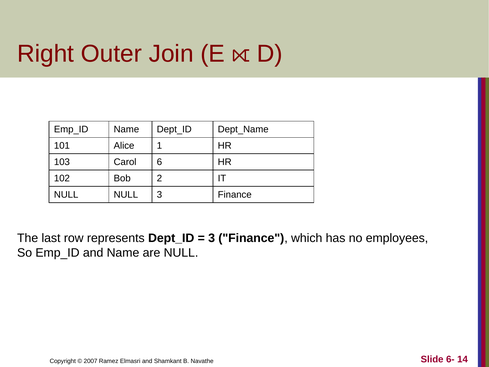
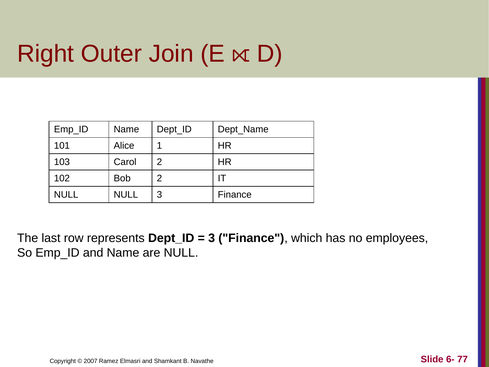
Carol 6: 6 -> 2 (159, 162)
14: 14 -> 77 (463, 359)
